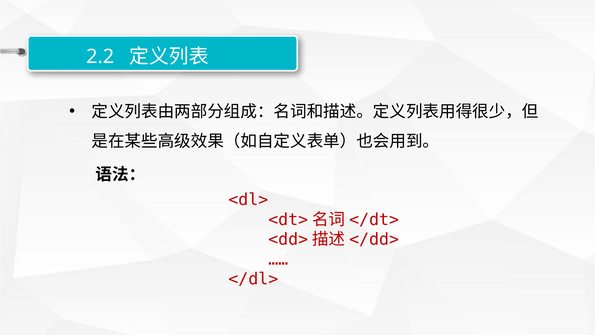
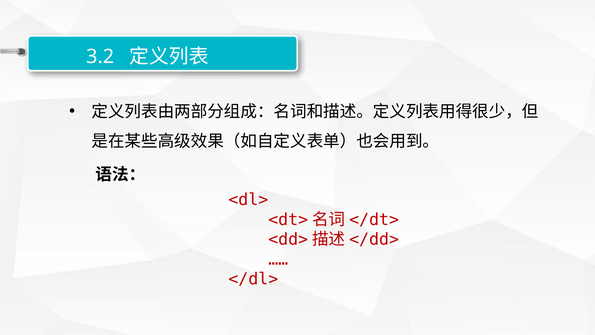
2.2: 2.2 -> 3.2 (100, 57)
